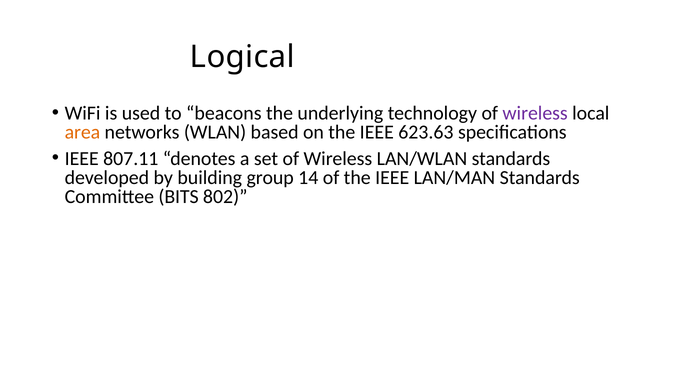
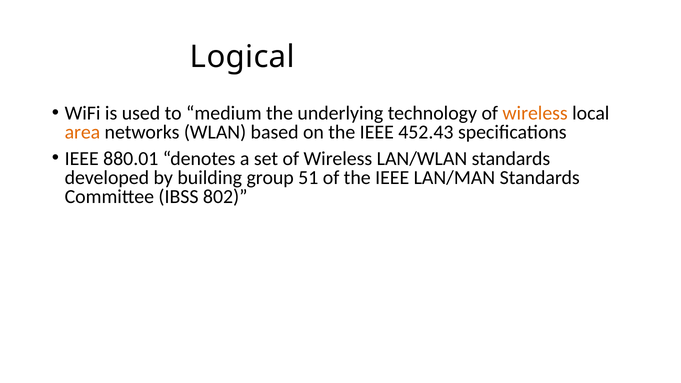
beacons: beacons -> medium (224, 113)
wireless colour: purple -> orange (535, 113)
623.63: 623.63 -> 452.43 (426, 132)
807.11: 807.11 -> 880.01 (131, 158)
14: 14 -> 51 (308, 178)
BITS: BITS -> IBSS (179, 197)
